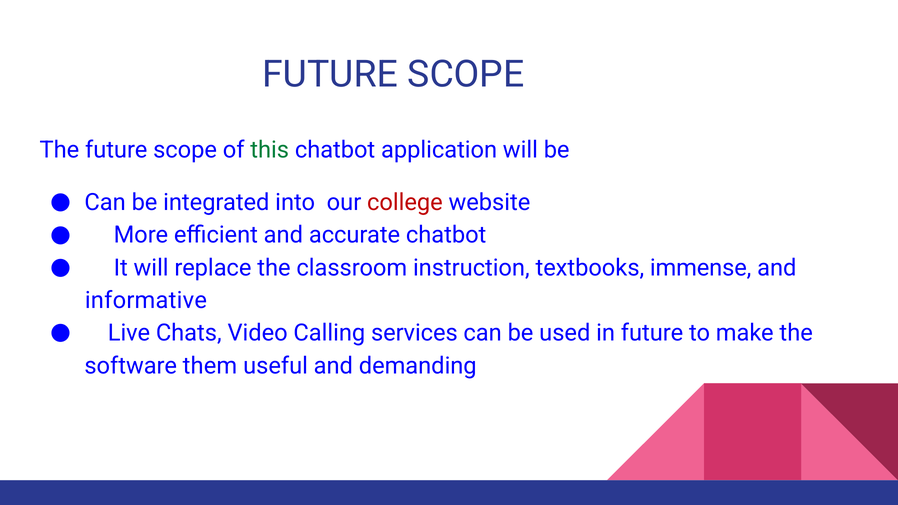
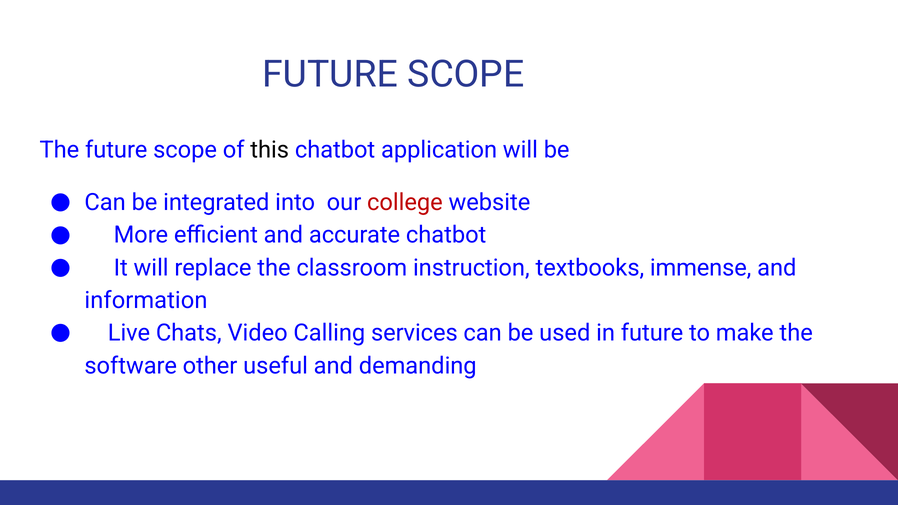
this colour: green -> black (270, 150)
informative: informative -> information (146, 300)
them: them -> other (210, 366)
